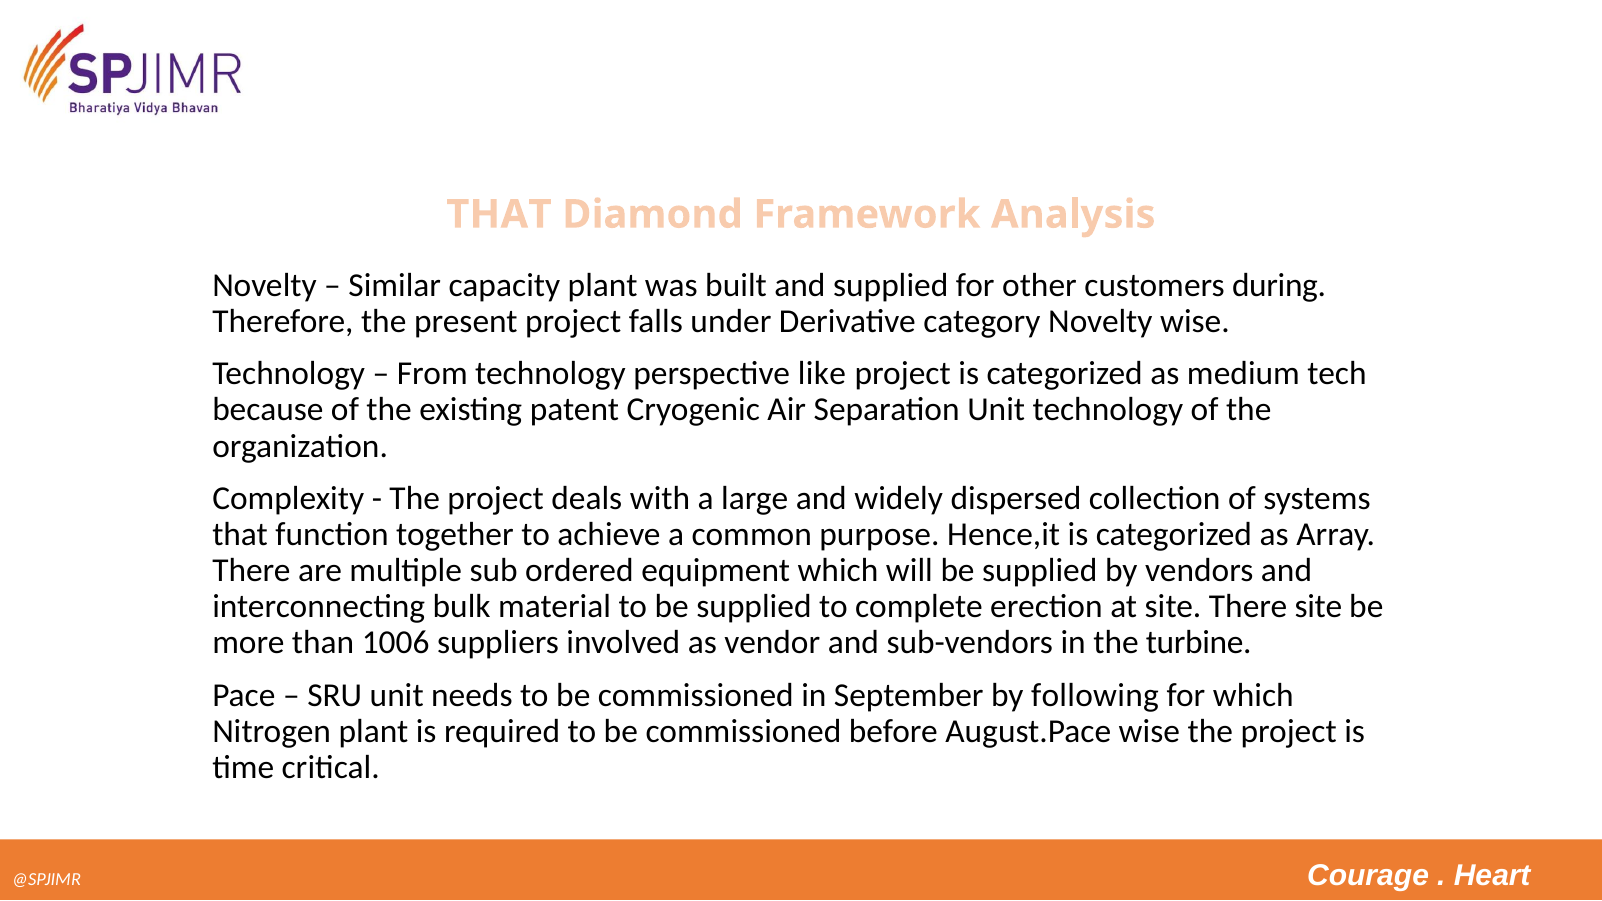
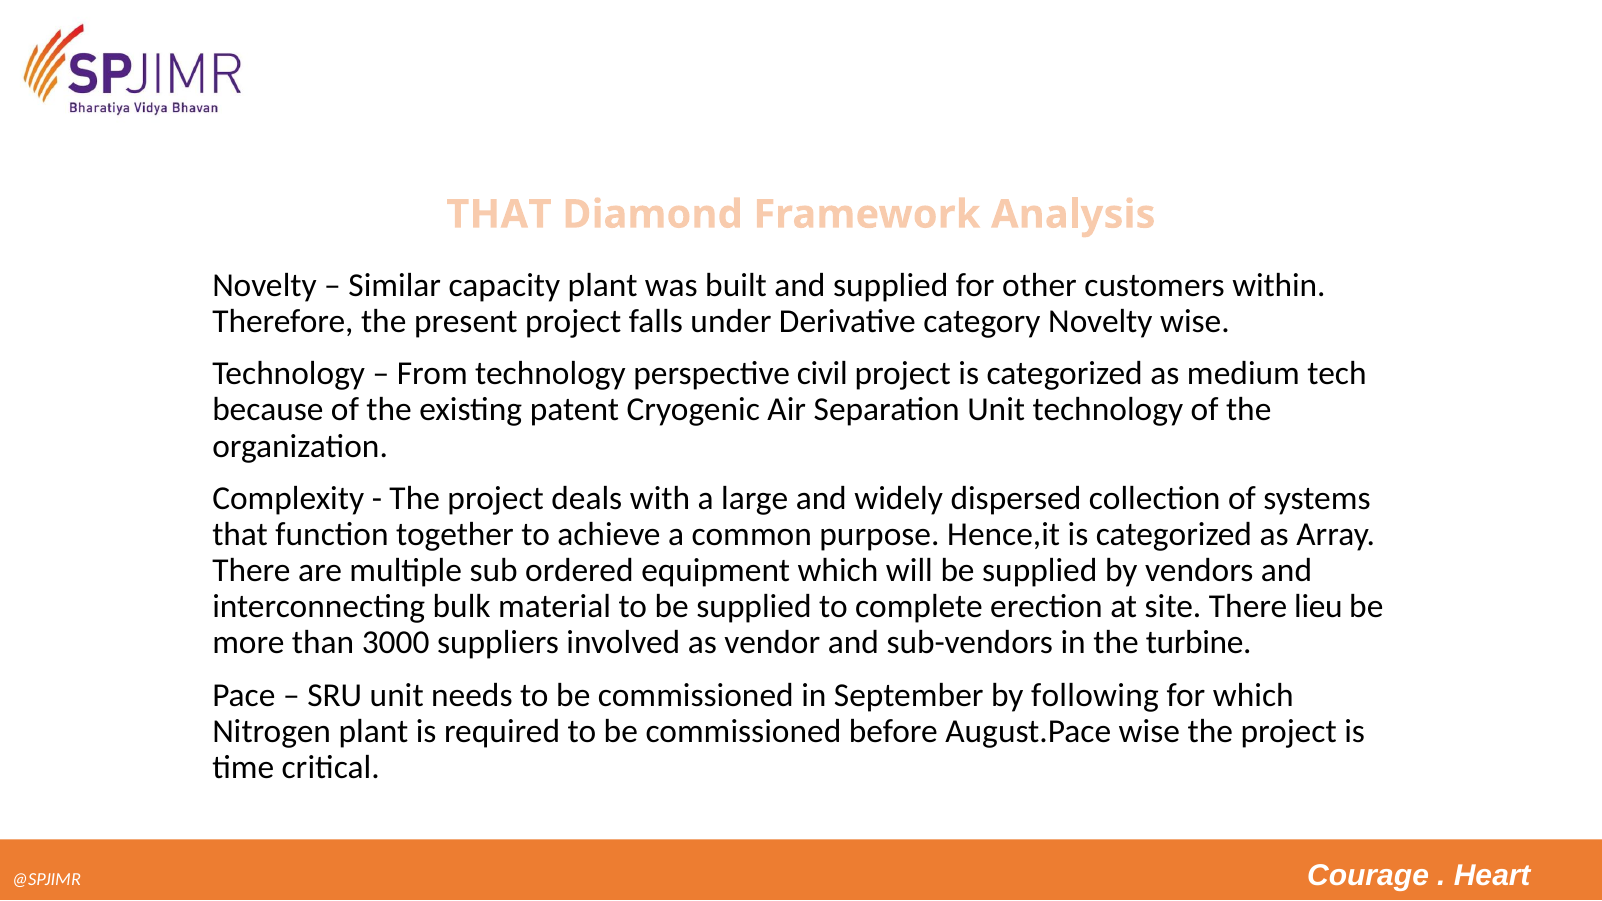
during: during -> within (1279, 285)
like: like -> civil (822, 374)
There site: site -> lieu (1318, 607)
1006: 1006 -> 3000 (396, 643)
